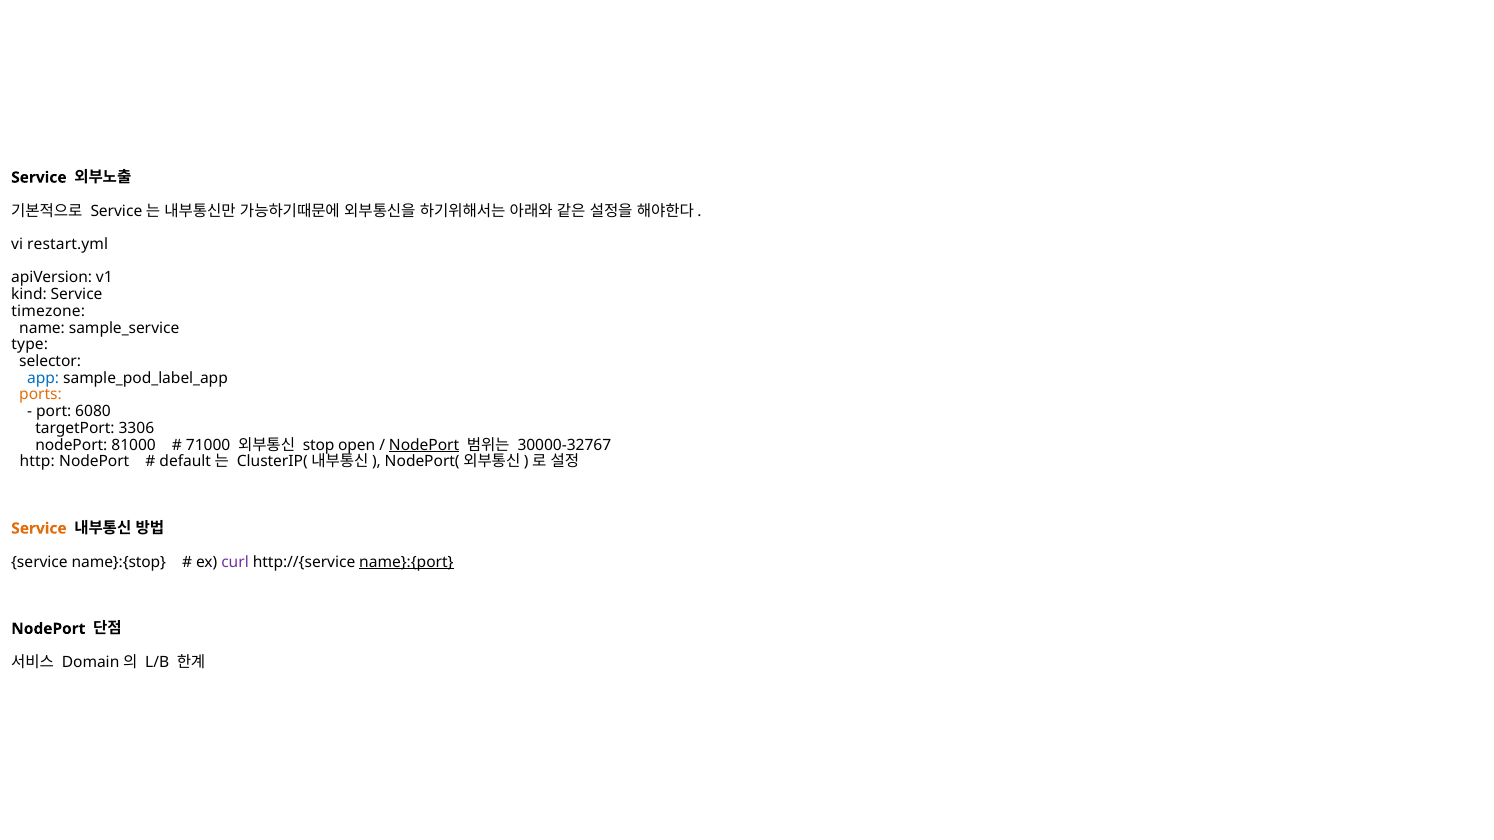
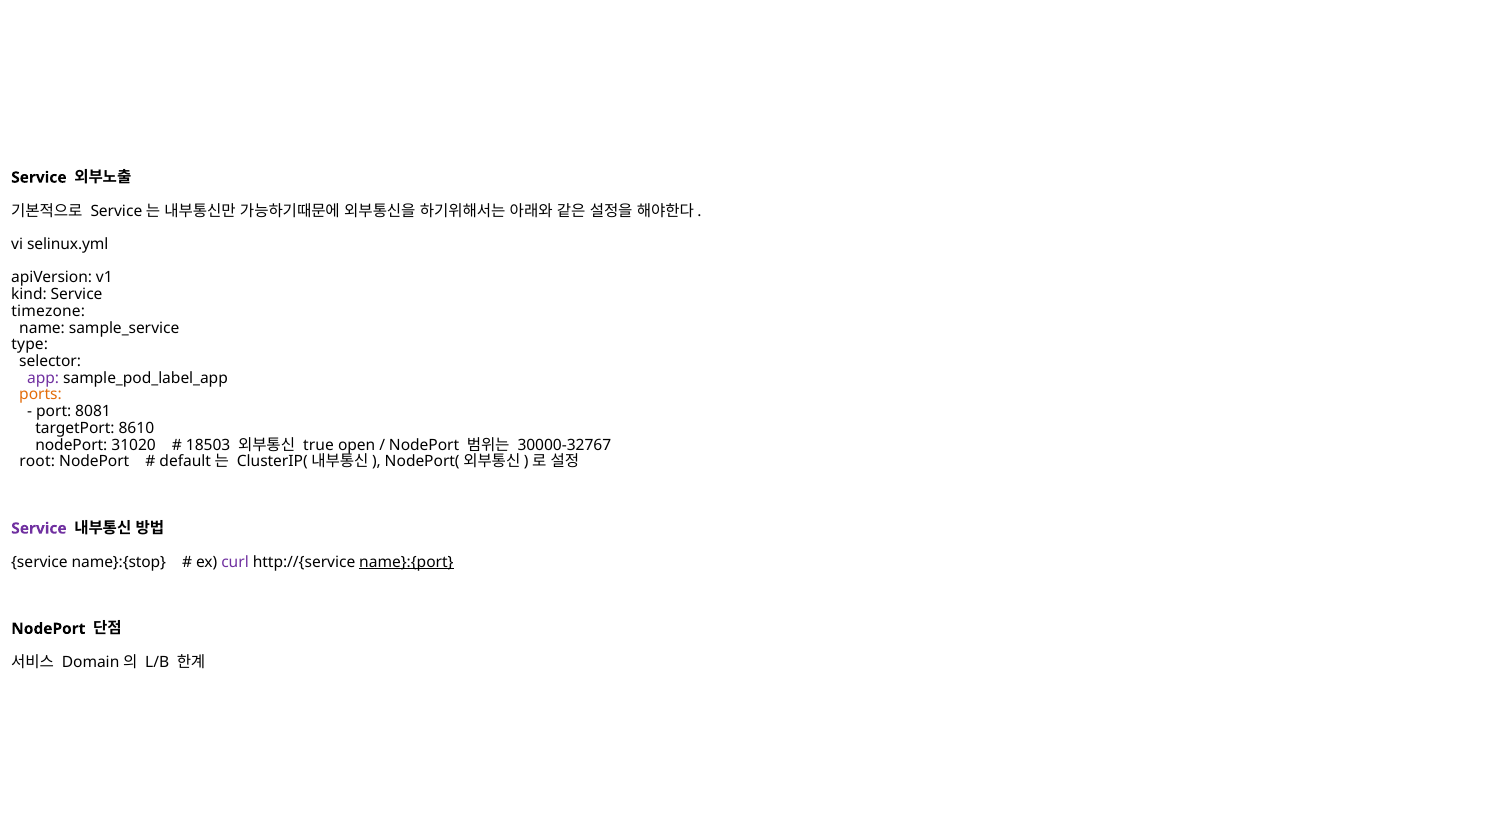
restart.yml: restart.yml -> selinux.yml (68, 244)
app colour: blue -> purple (43, 378)
6080: 6080 -> 8081 (93, 412)
3306: 3306 -> 8610 (136, 428)
81000: 81000 -> 31020 (134, 445)
71000: 71000 -> 18503 (208, 445)
stop: stop -> true (318, 445)
NodePort underline: present -> none (424, 445)
http: http -> root (37, 462)
Service colour: orange -> purple (39, 529)
